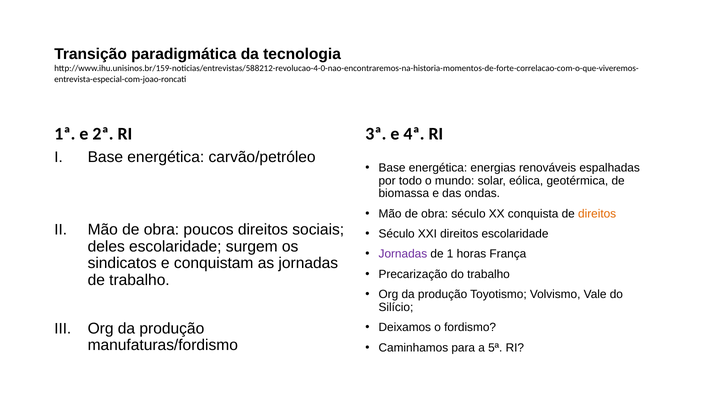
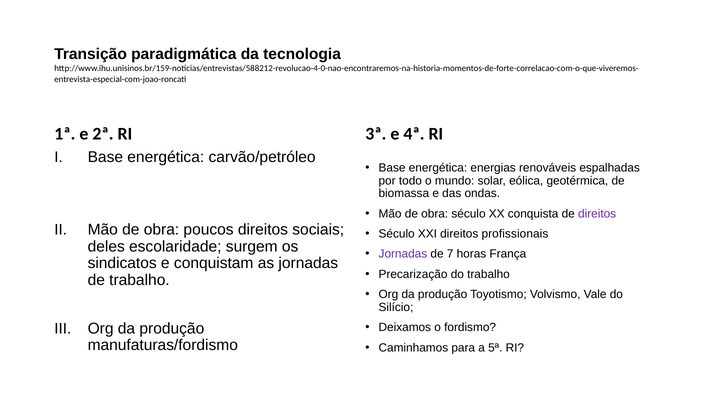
direitos colour: orange -> purple (597, 214)
direitos escolaridade: escolaridade -> profissionais (515, 234)
1: 1 -> 7 (450, 254)
